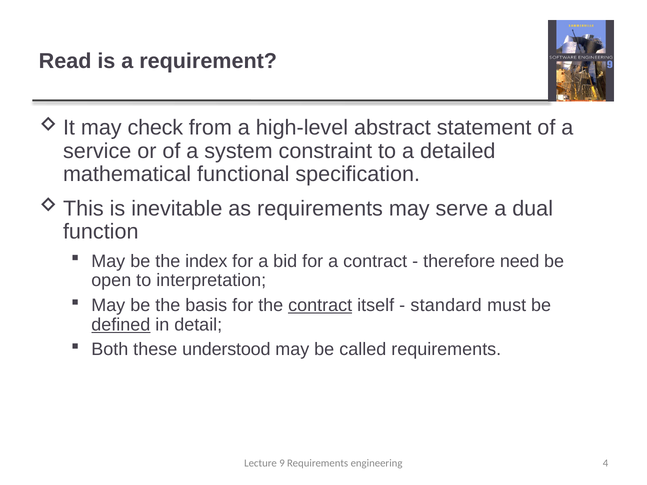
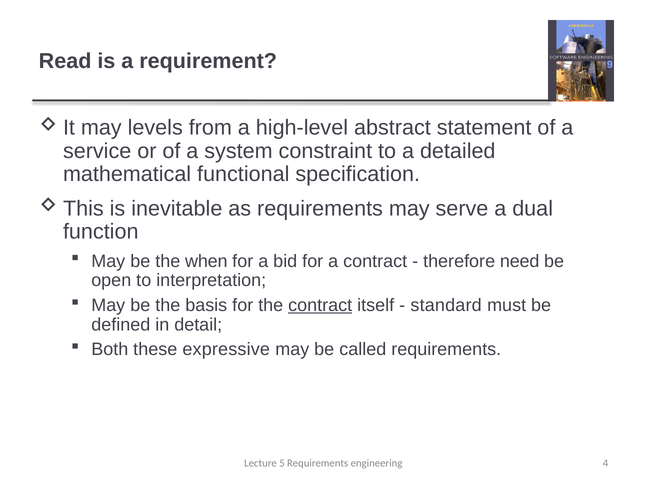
check: check -> levels (155, 128)
index: index -> when (206, 261)
defined underline: present -> none (121, 325)
understood: understood -> expressive (226, 350)
9: 9 -> 5 (282, 463)
